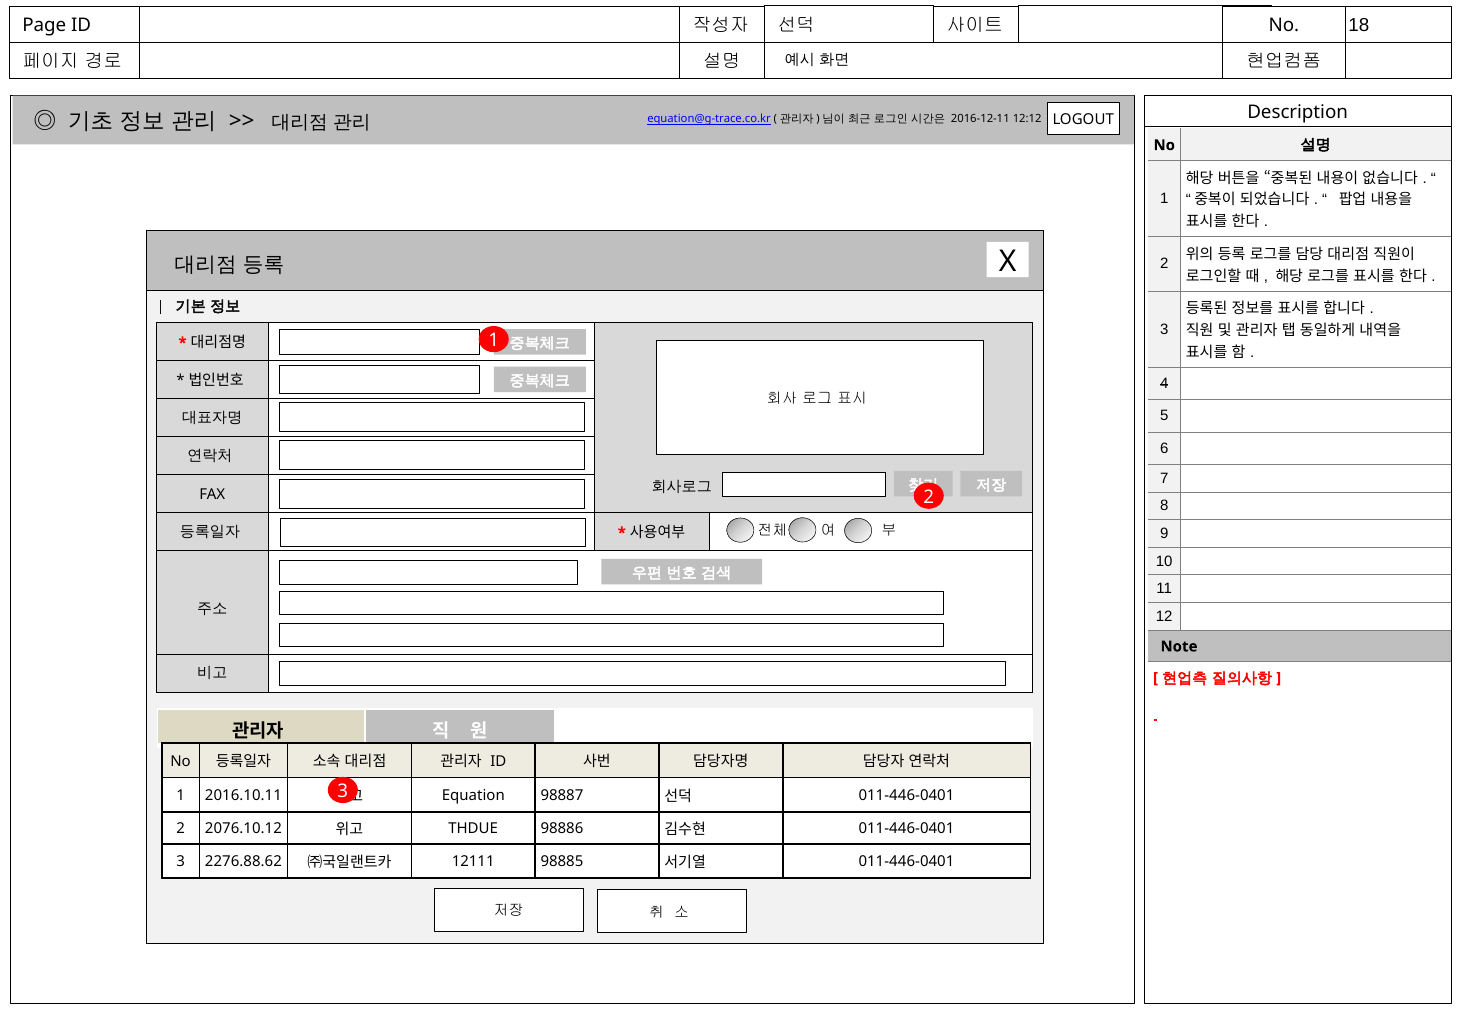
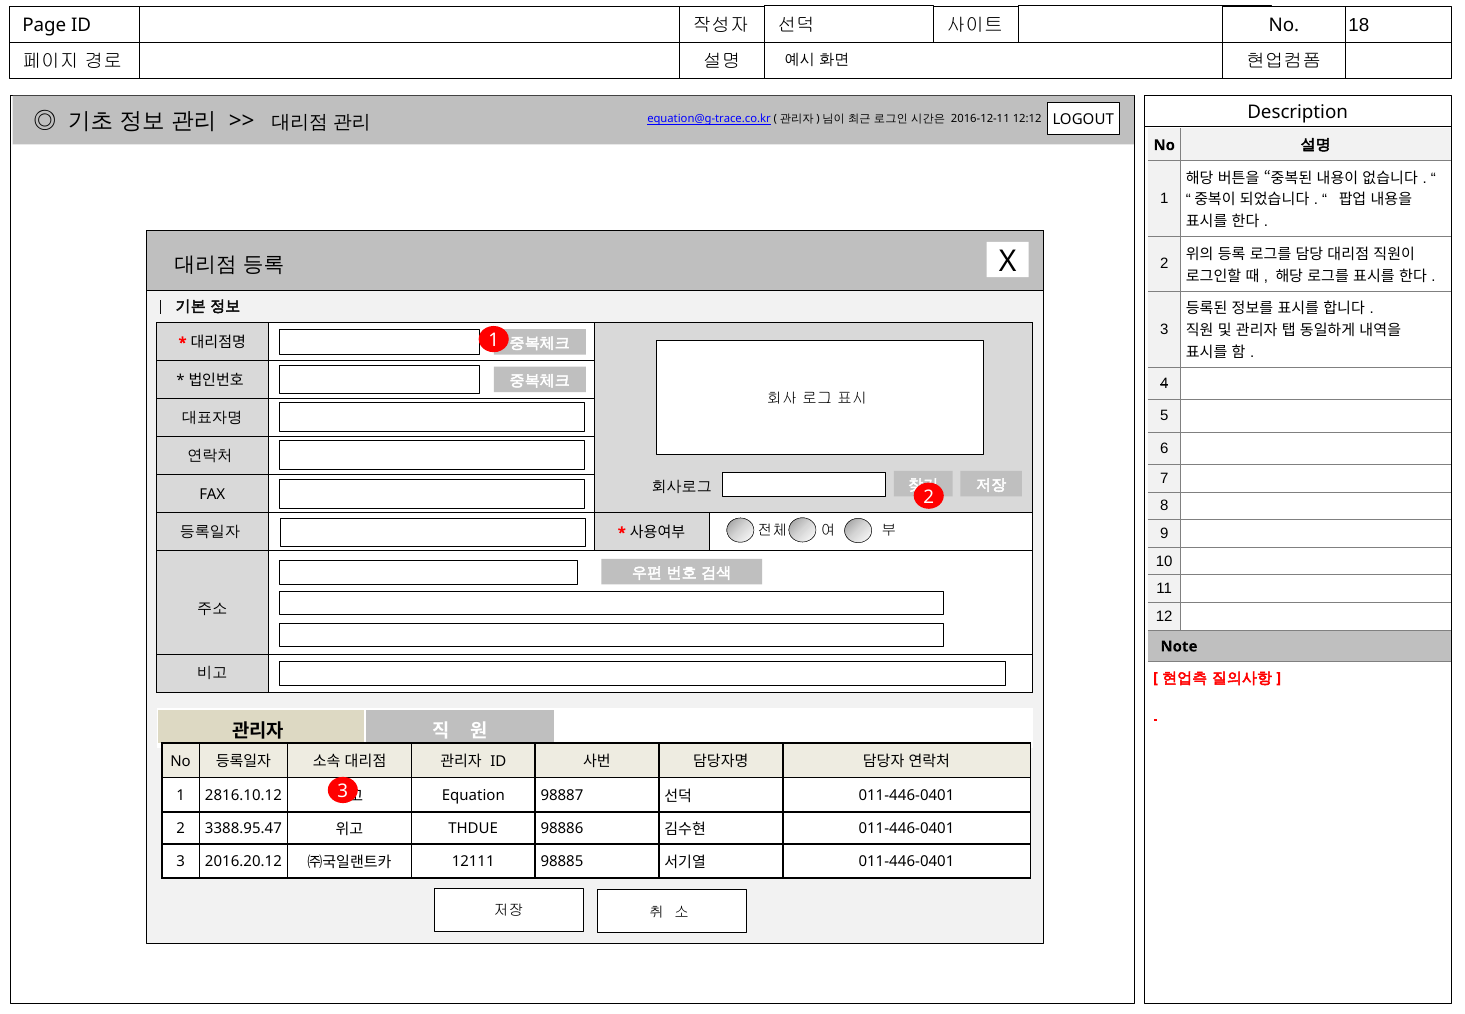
2016.10.11: 2016.10.11 -> 2816.10.12 (243, 796)
2076.10.12: 2076.10.12 -> 3388.95.47 (243, 829)
2276.88.62: 2276.88.62 -> 2016.20.12 (243, 862)
